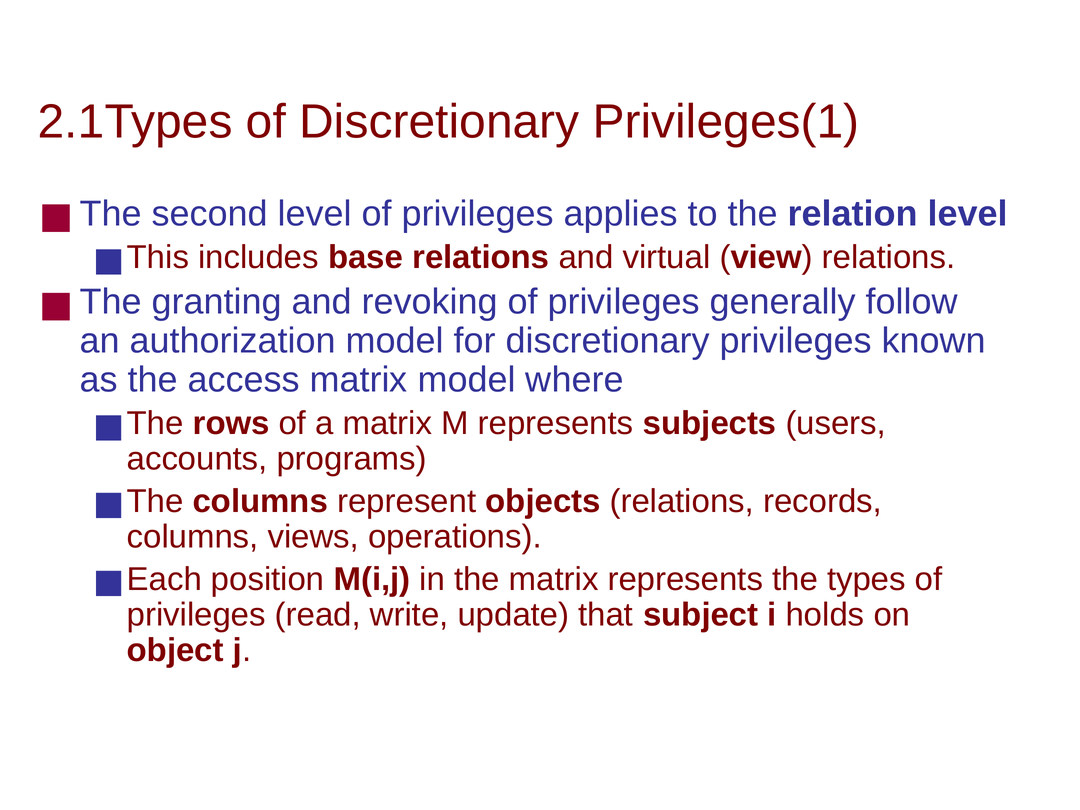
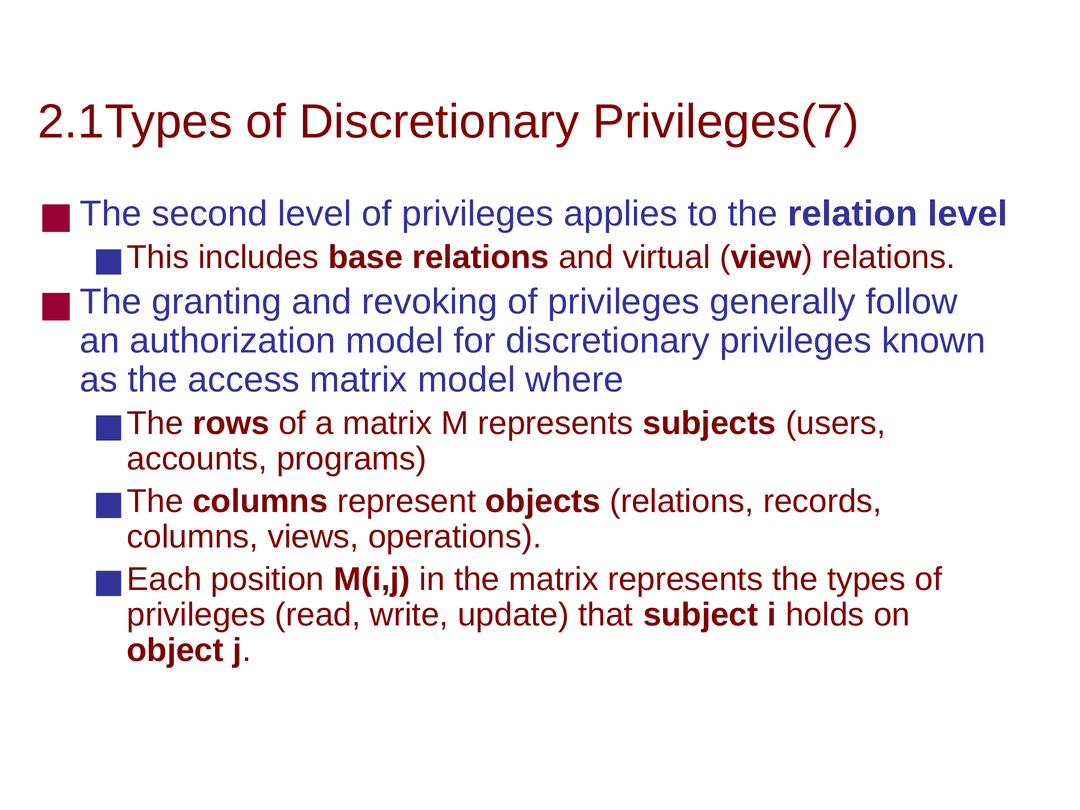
Privileges(1: Privileges(1 -> Privileges(7 (726, 122)
